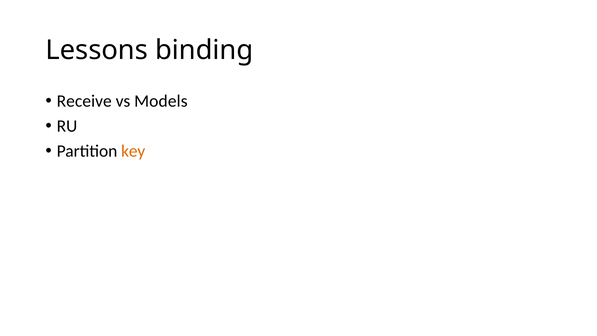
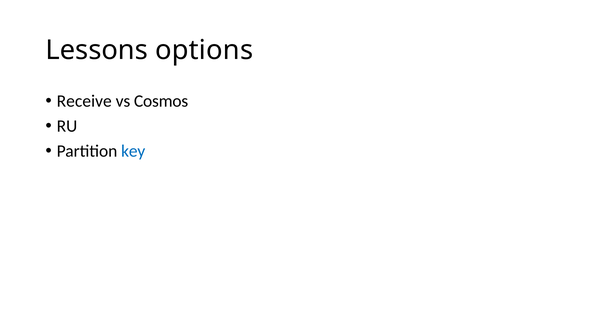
binding: binding -> options (204, 50)
Models: Models -> Cosmos (161, 101)
key colour: orange -> blue (133, 151)
